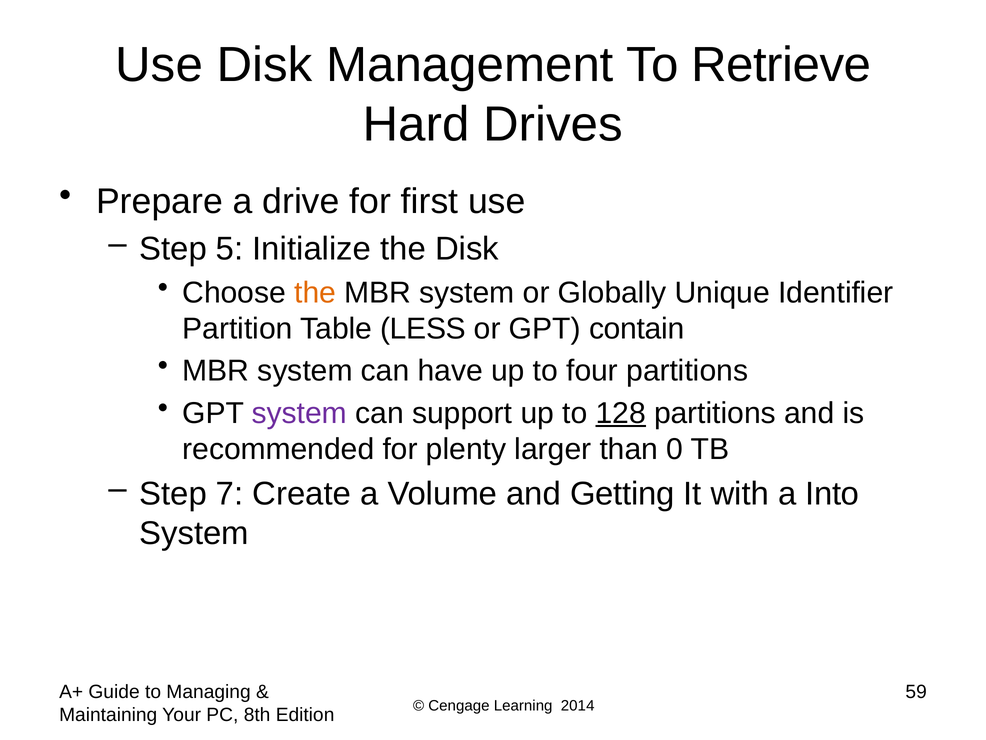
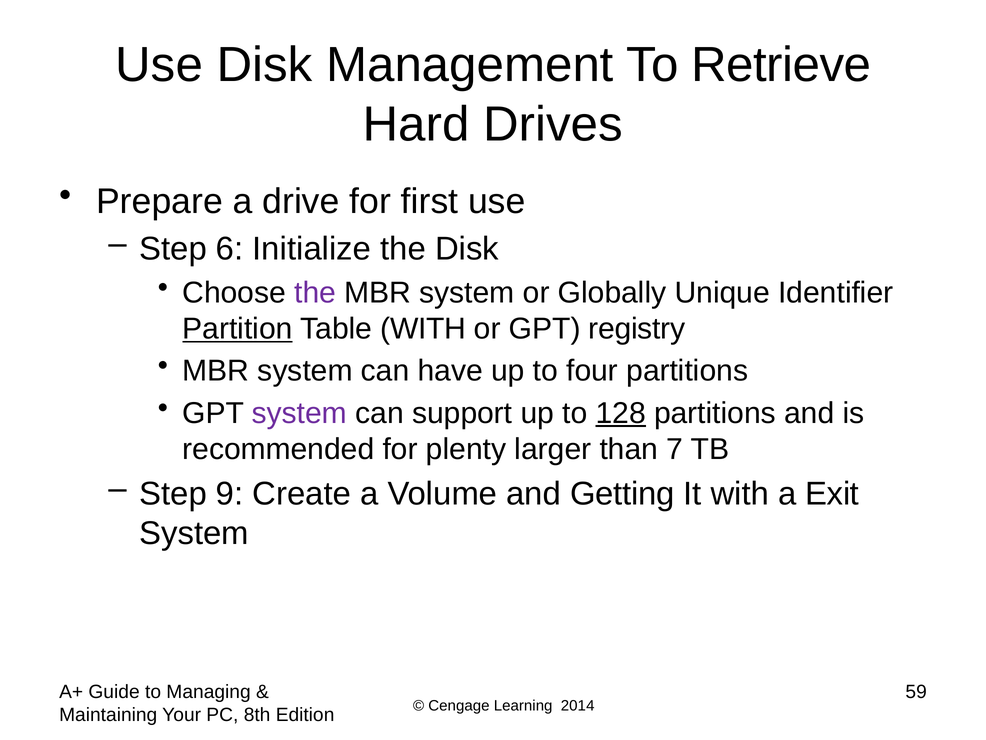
5: 5 -> 6 (230, 249)
the colour: orange -> purple (315, 292)
Partition underline: none -> present (237, 329)
Table LESS: LESS -> WITH (423, 329)
contain: contain -> registry (637, 329)
0: 0 -> 7 (675, 449)
7: 7 -> 9 (230, 494)
Into: Into -> Exit (832, 494)
